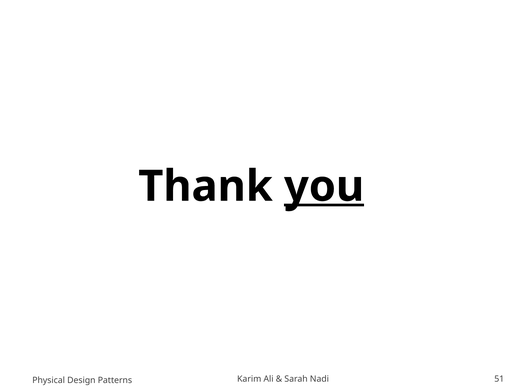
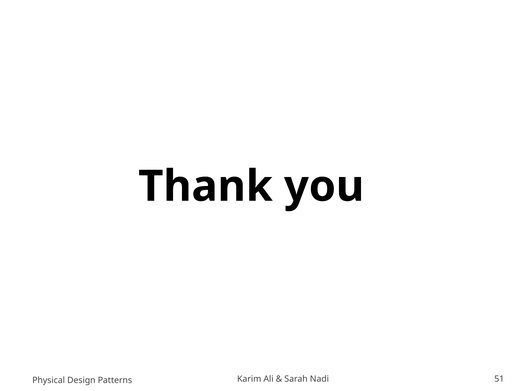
you underline: present -> none (324, 186)
